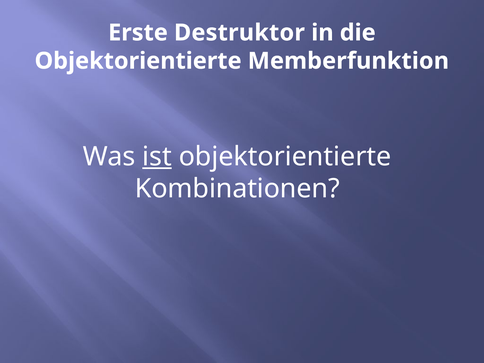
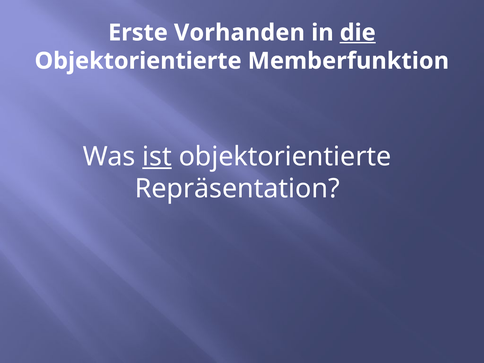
Destruktor: Destruktor -> Vorhanden (239, 33)
die underline: none -> present (358, 33)
Kombinationen: Kombinationen -> Repräsentation (237, 189)
